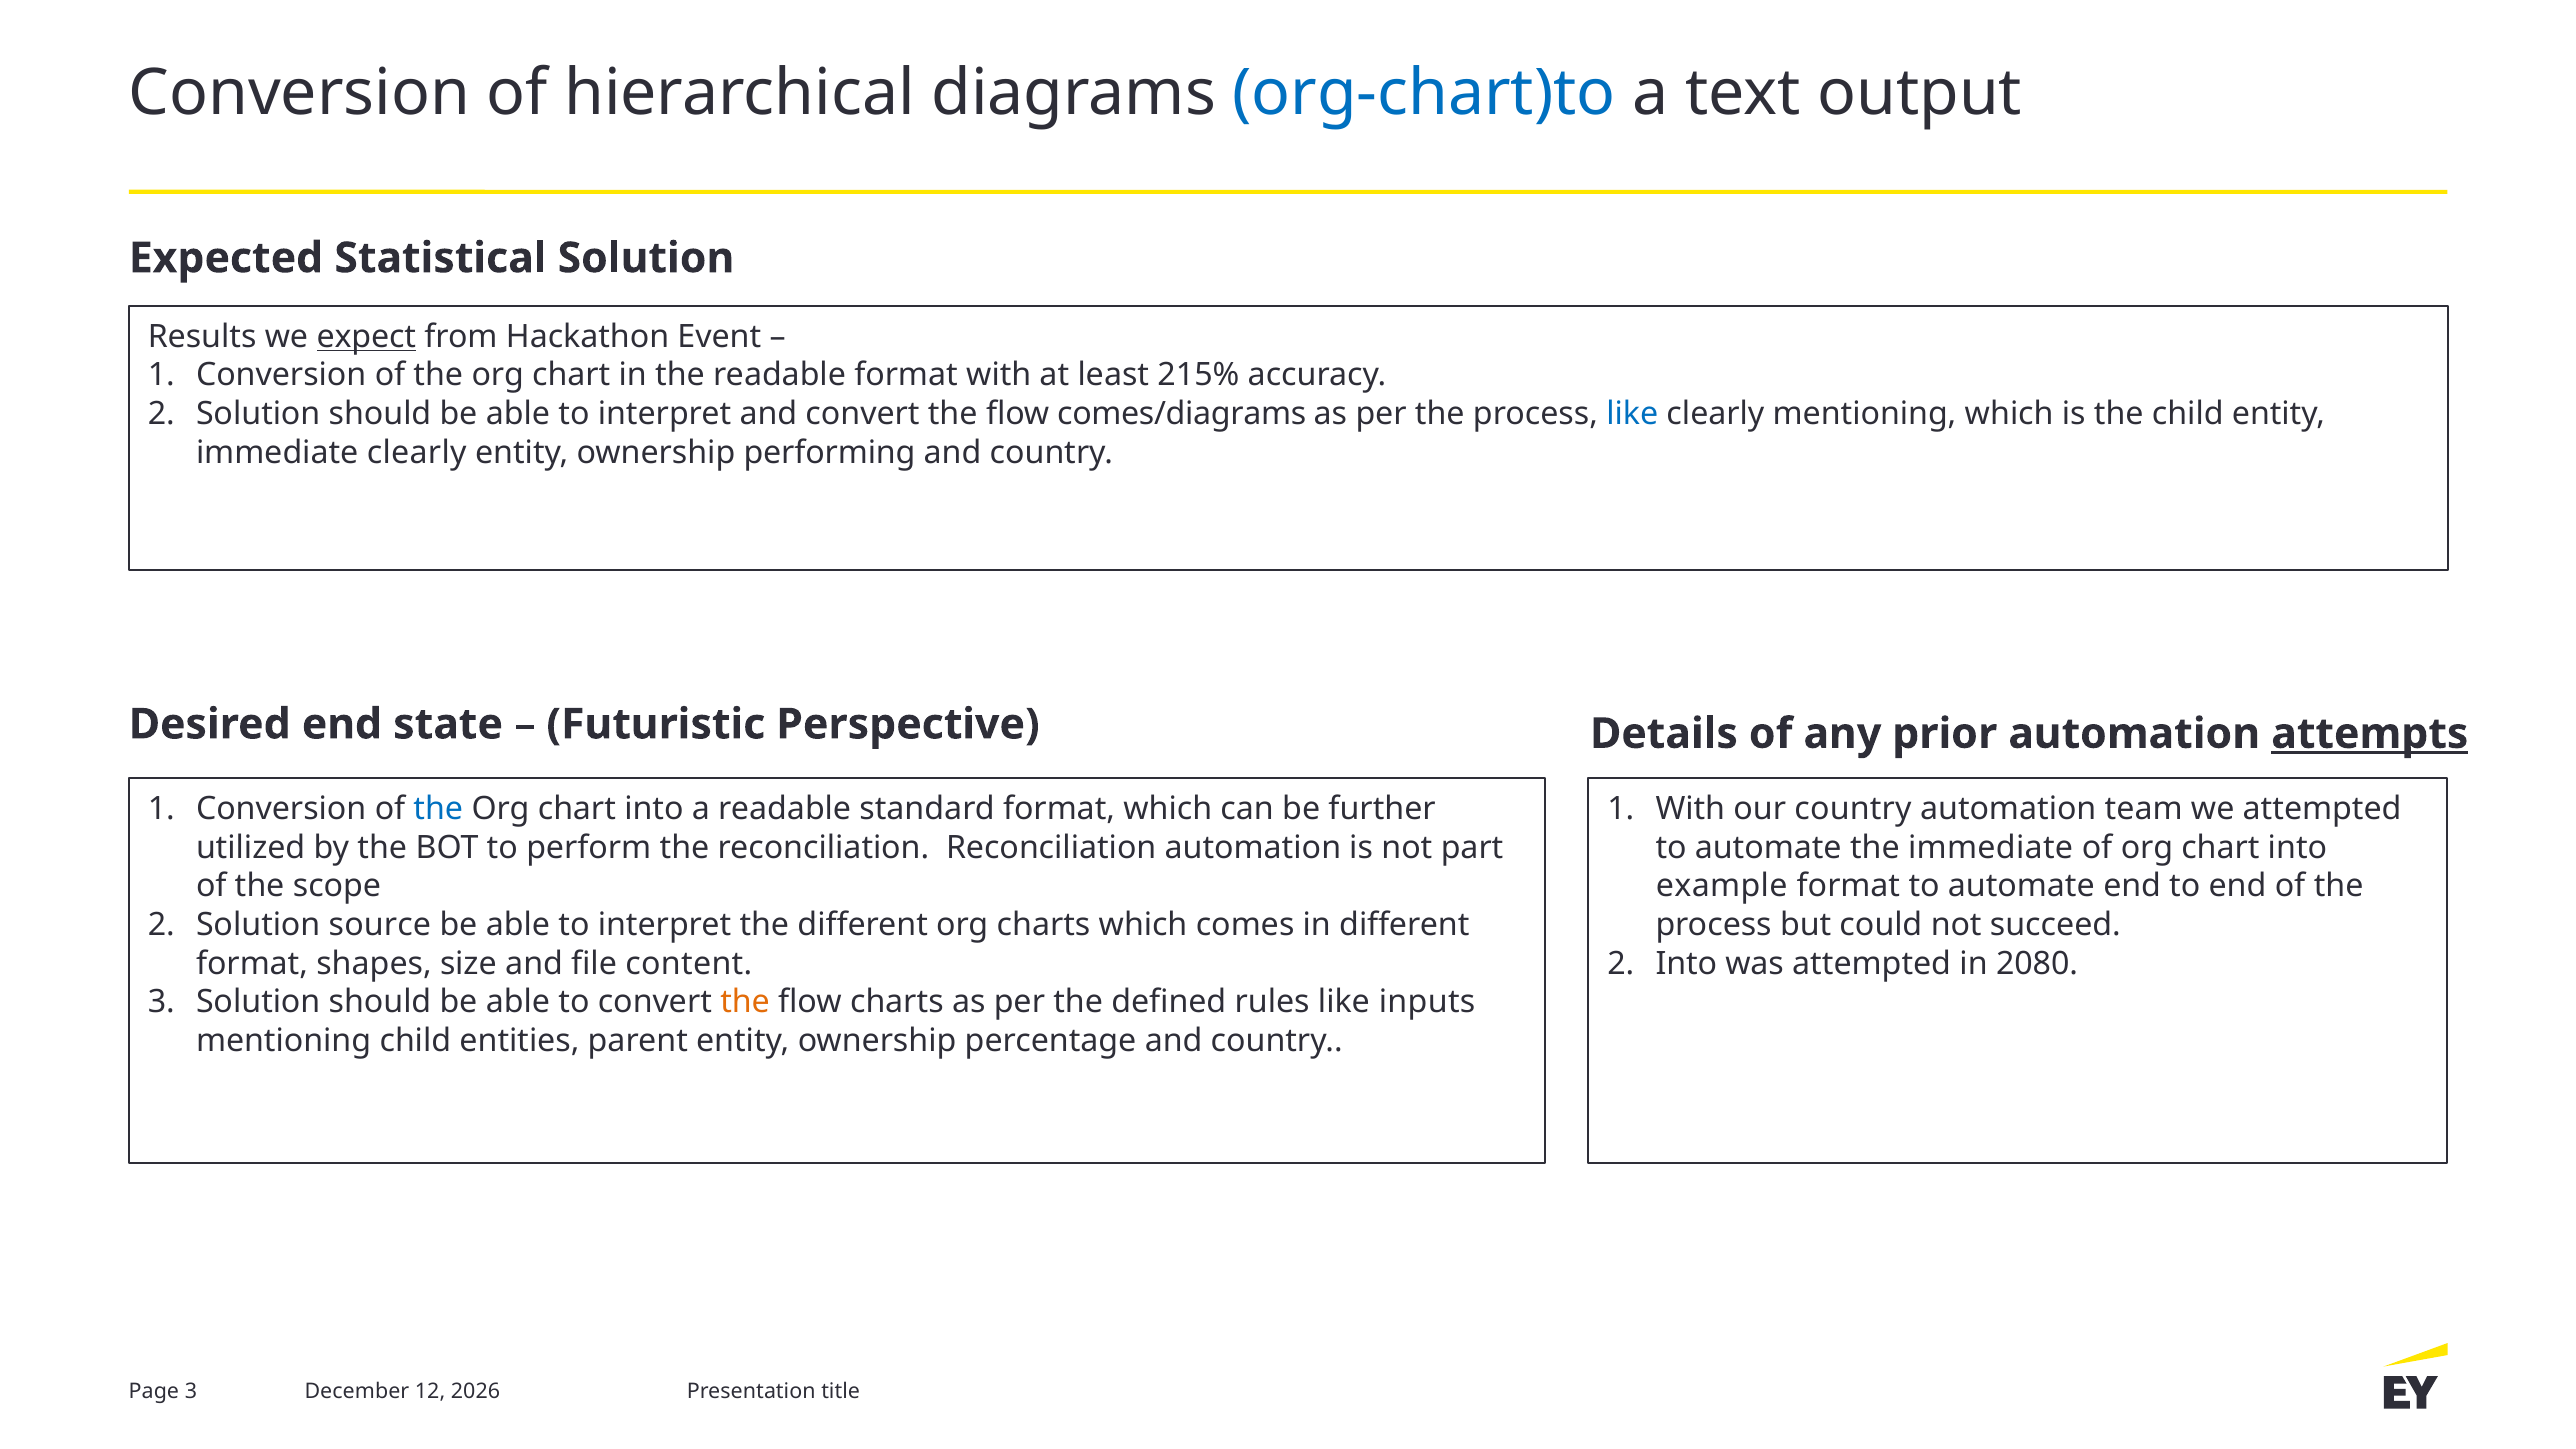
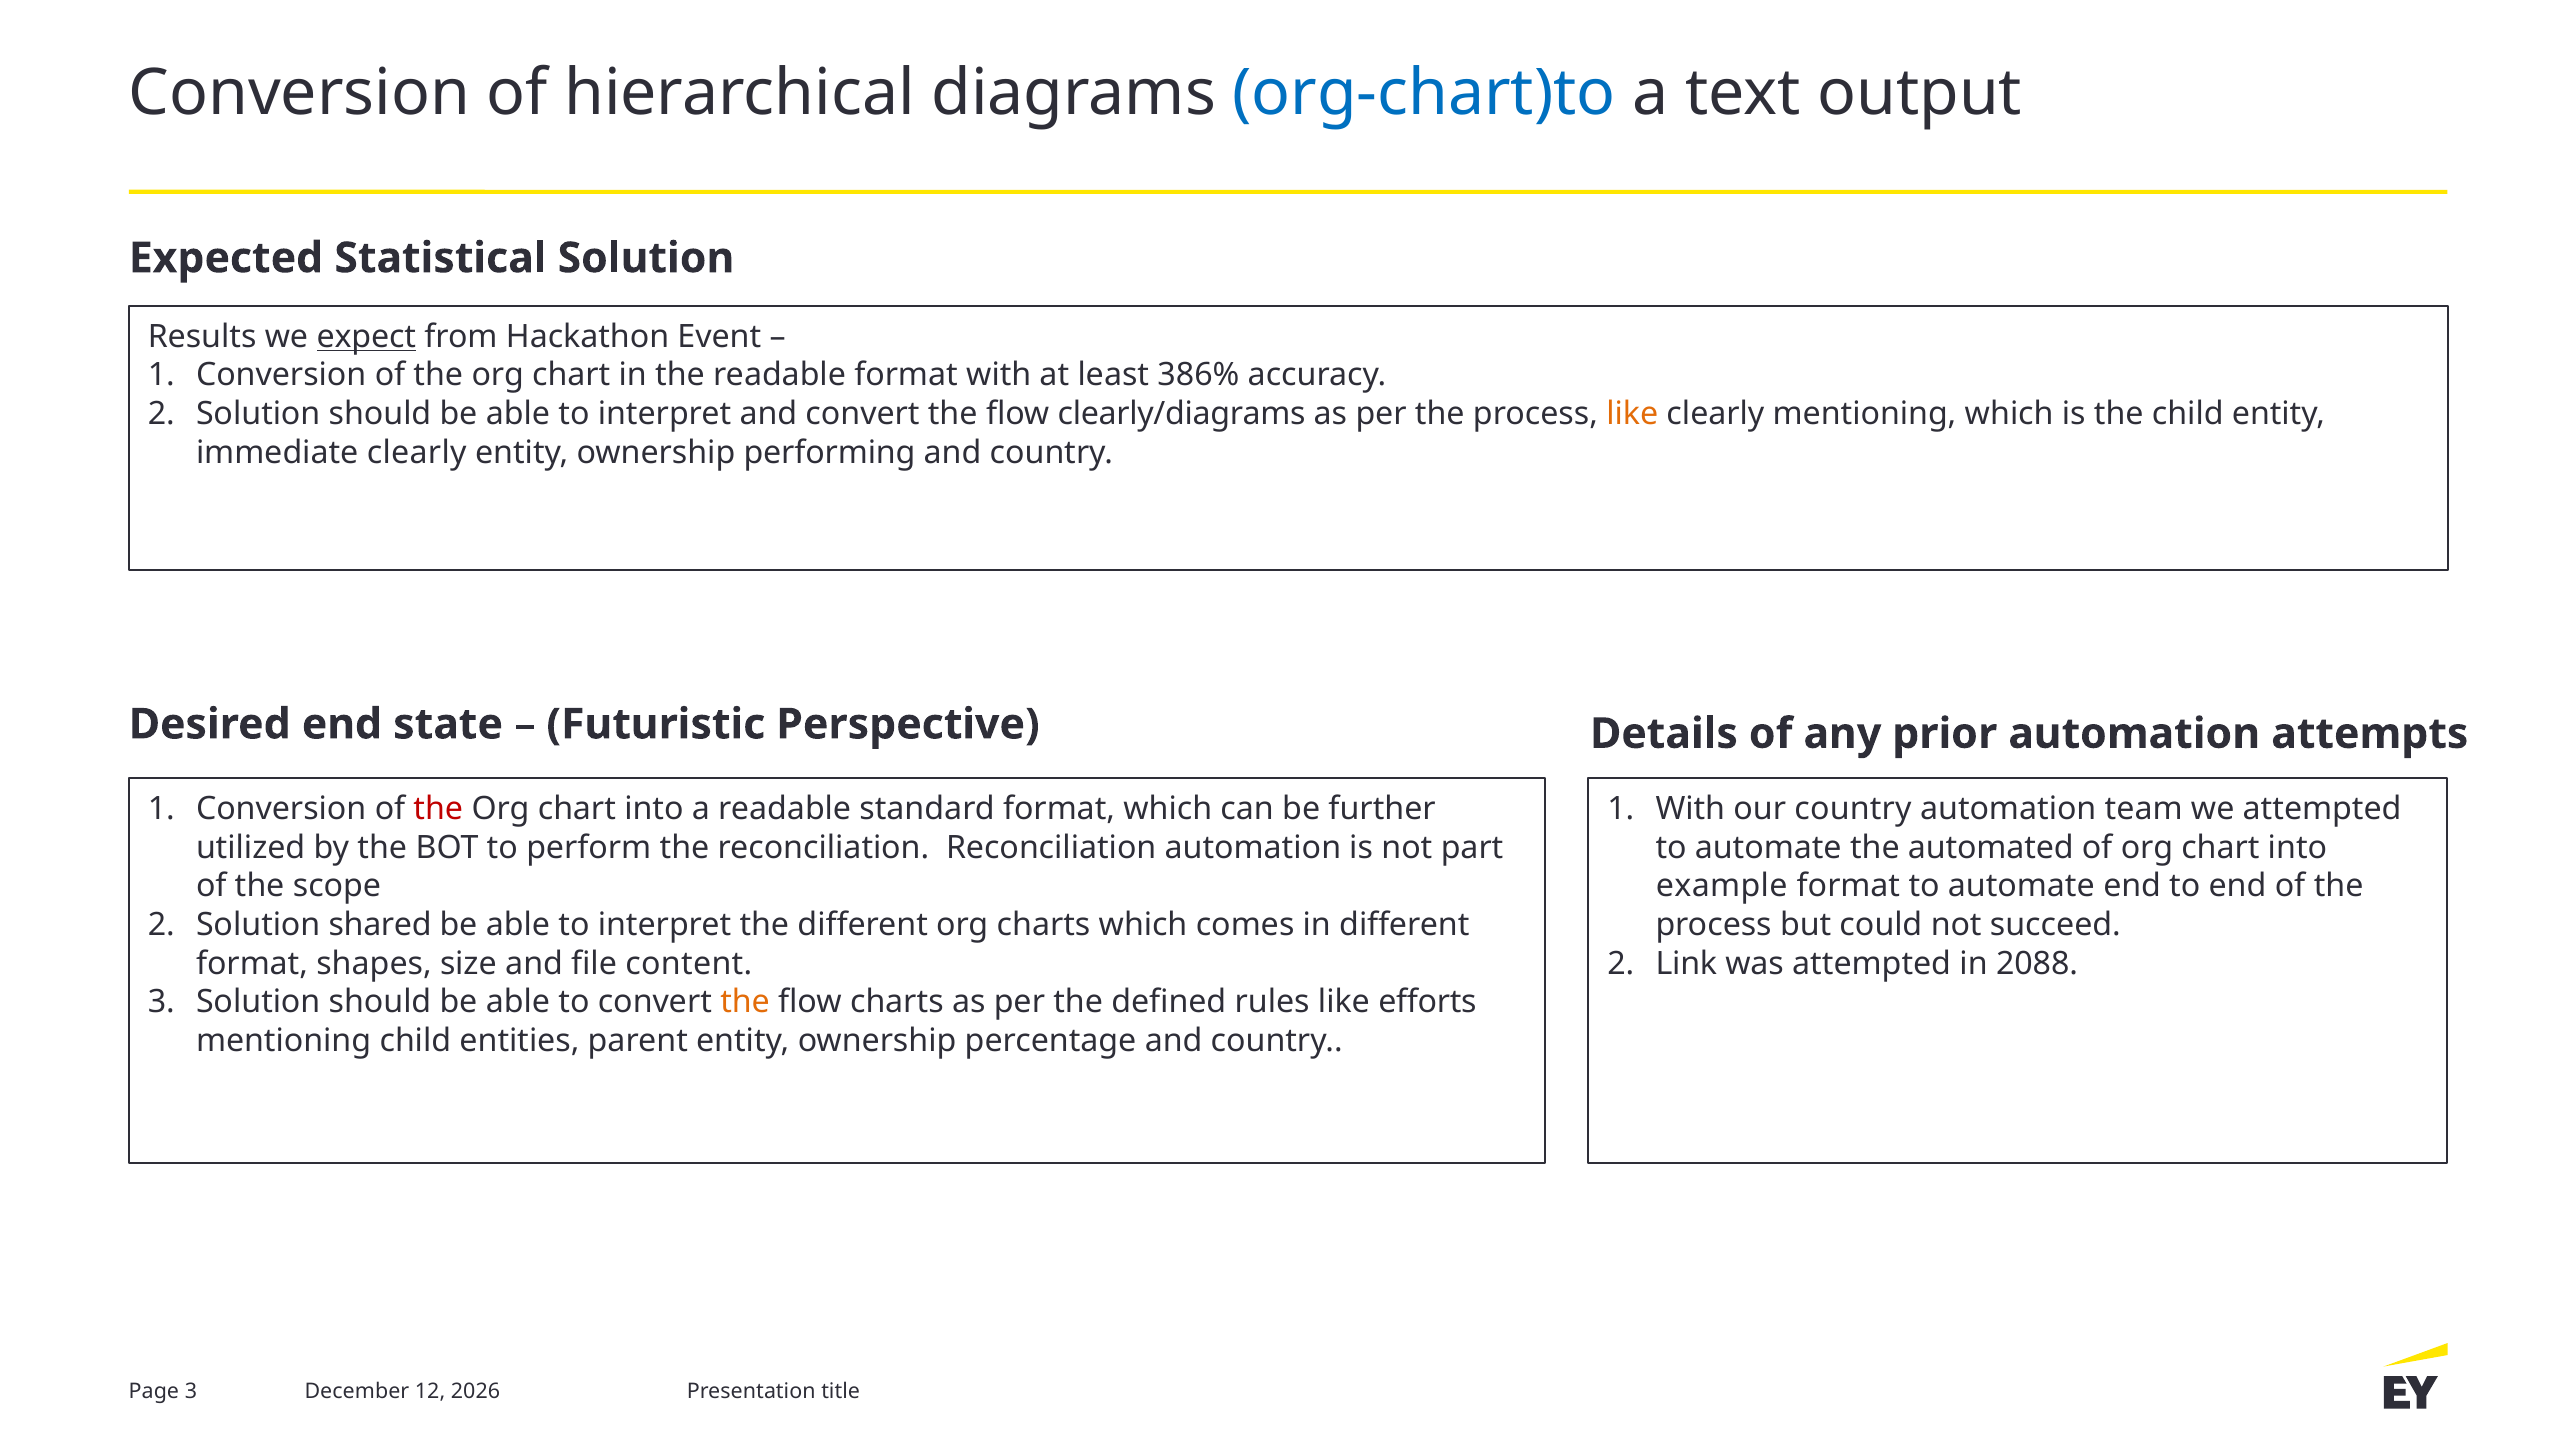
215%: 215% -> 386% (1198, 375)
comes/diagrams: comes/diagrams -> clearly/diagrams (1182, 414)
like colour: blue -> orange (1632, 414)
attempts underline: present -> none (2370, 734)
the colour: blue -> red (438, 809)
the immediate: immediate -> automated (1991, 848)
source: source -> shared (380, 925)
Into: Into -> Link (1686, 964)
2080: 2080 -> 2088 (2037, 964)
inputs: inputs -> efforts (1427, 1002)
